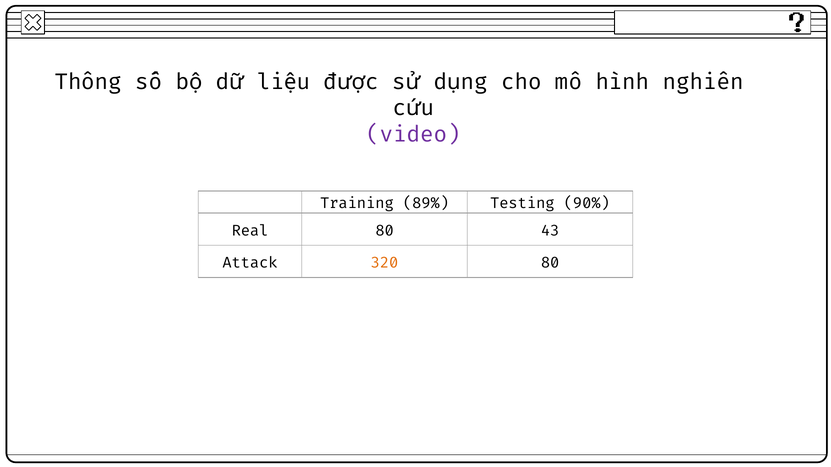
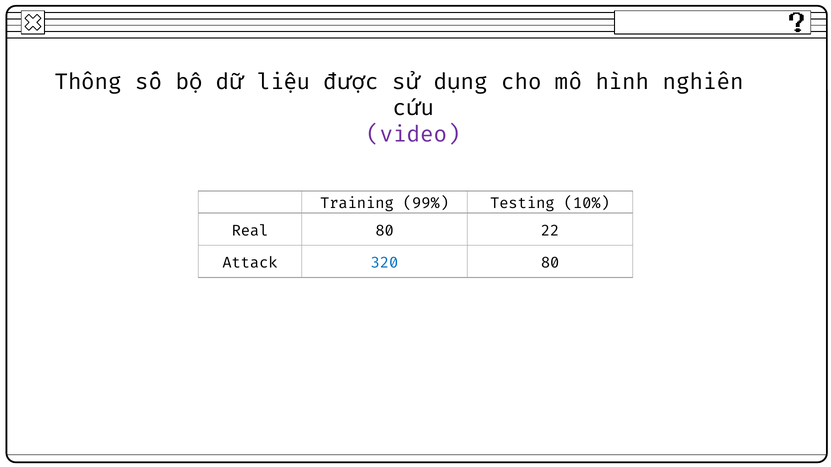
89%: 89% -> 99% (426, 204)
90%: 90% -> 10% (587, 204)
43: 43 -> 22 (550, 231)
320 colour: orange -> blue (385, 263)
